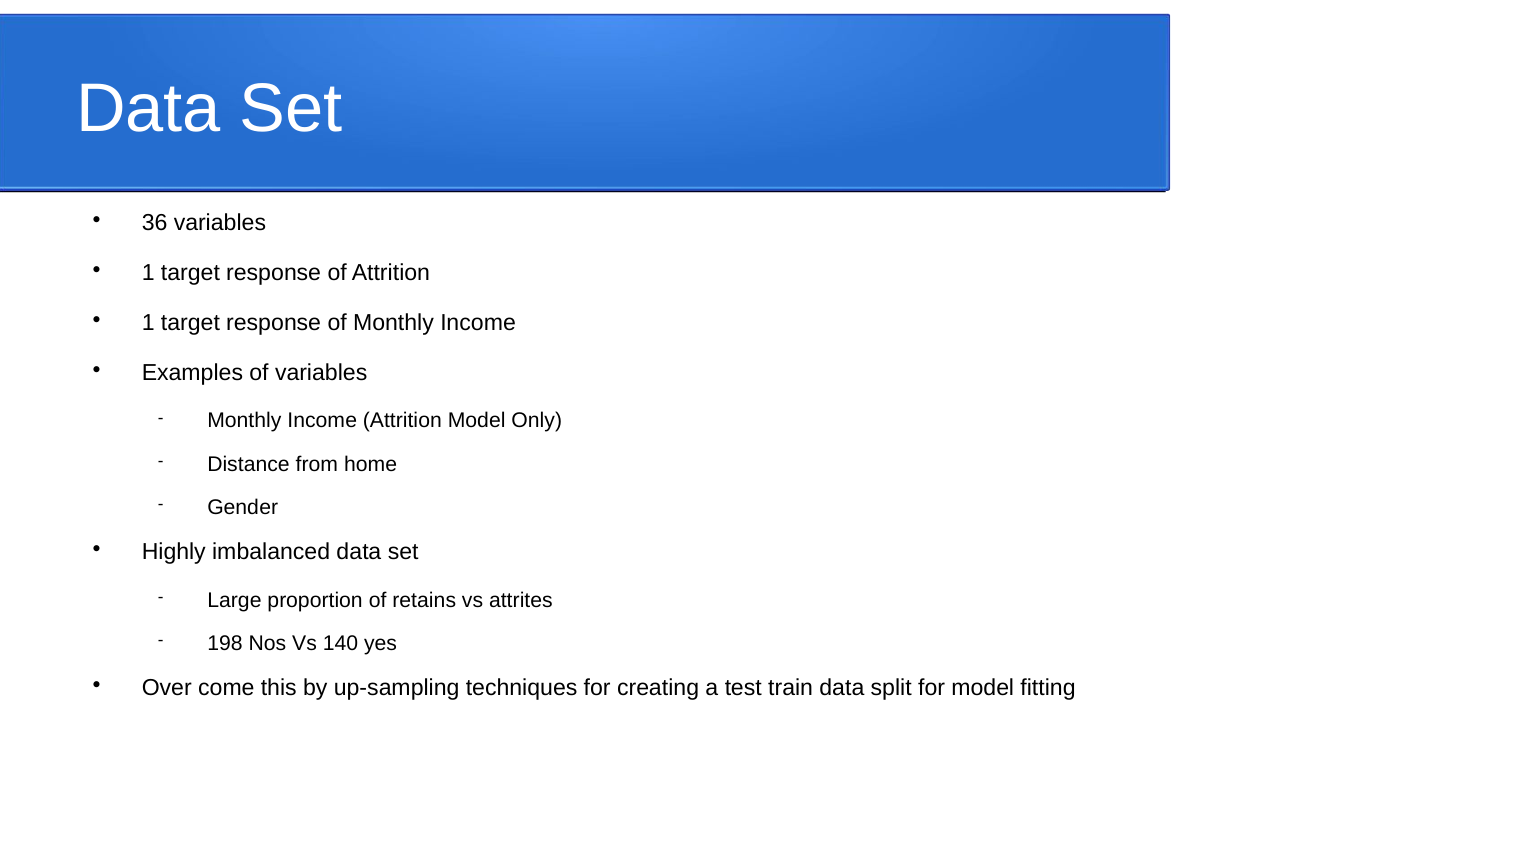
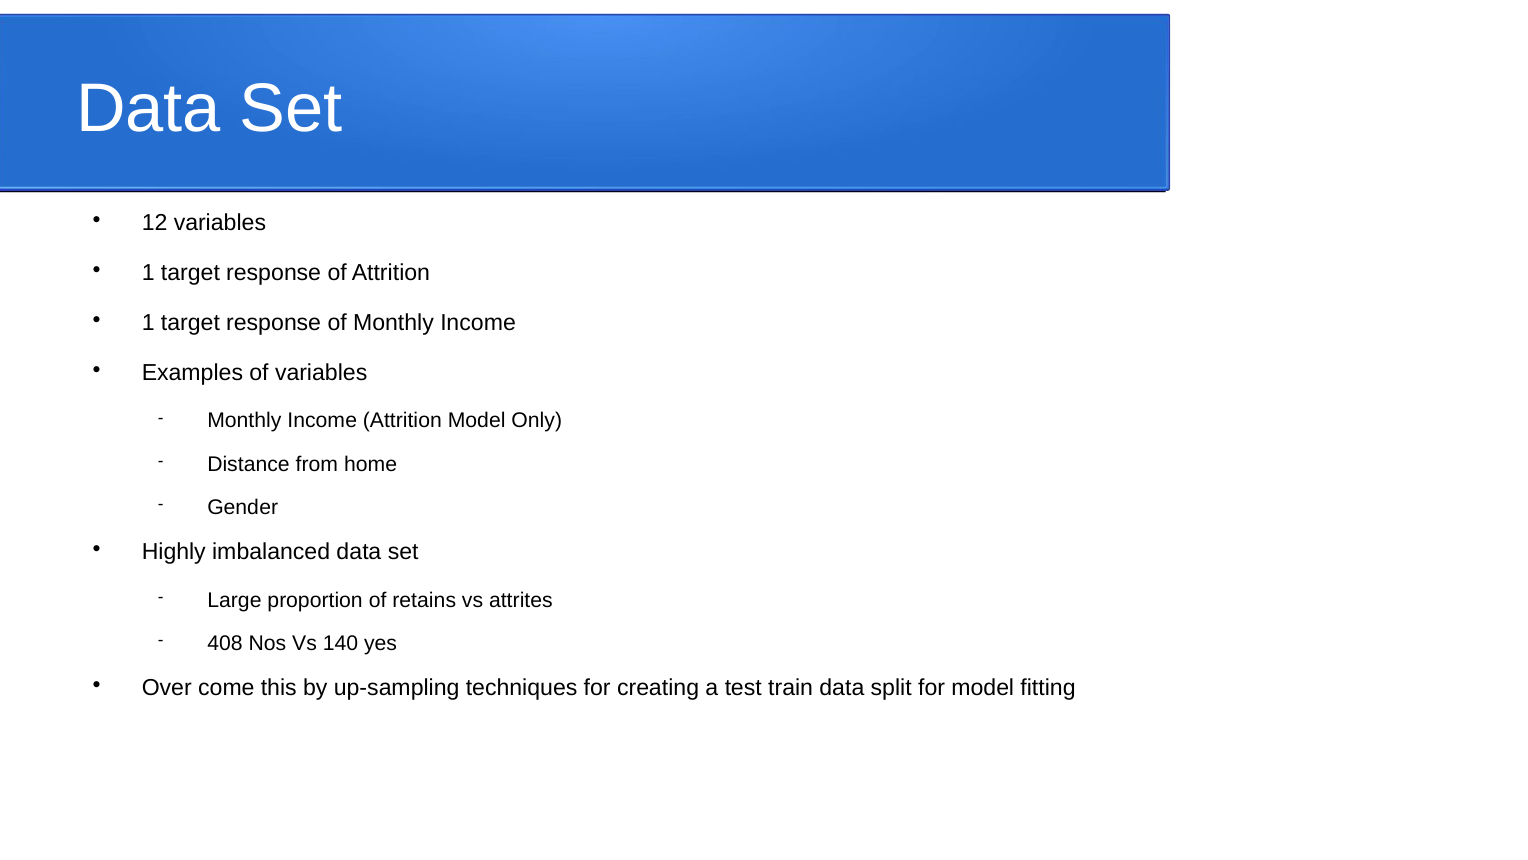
36: 36 -> 12 (155, 223)
198: 198 -> 408 (225, 643)
